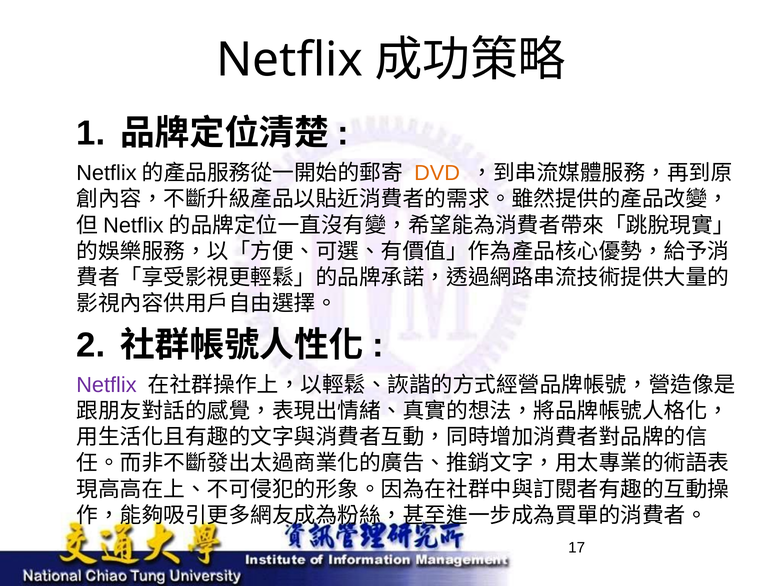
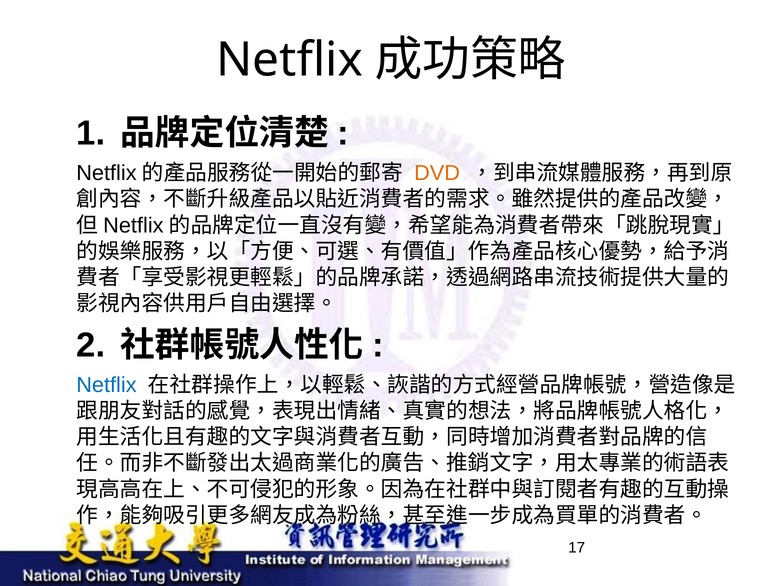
Netflix colour: purple -> blue (106, 385)
